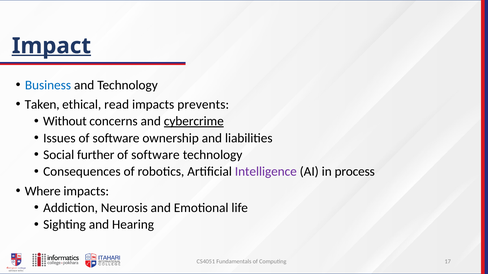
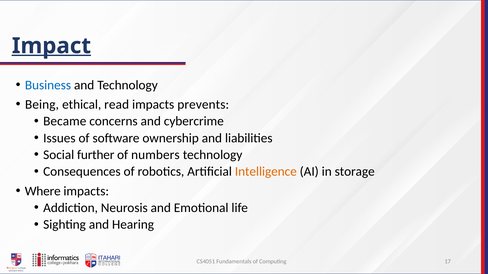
Taken: Taken -> Being (42, 105)
Without: Without -> Became (65, 121)
cybercrime underline: present -> none (194, 121)
software: software -> numbers (155, 155)
Intelligence colour: purple -> orange (266, 172)
process: process -> storage (355, 172)
